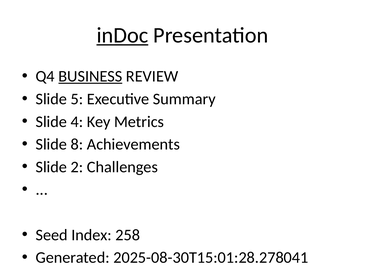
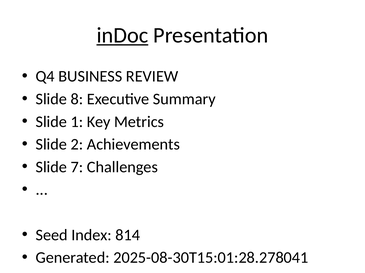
BUSINESS underline: present -> none (90, 77)
5: 5 -> 8 (77, 99)
4: 4 -> 1 (77, 122)
8: 8 -> 2 (77, 145)
2: 2 -> 7 (77, 167)
258: 258 -> 814 (128, 236)
